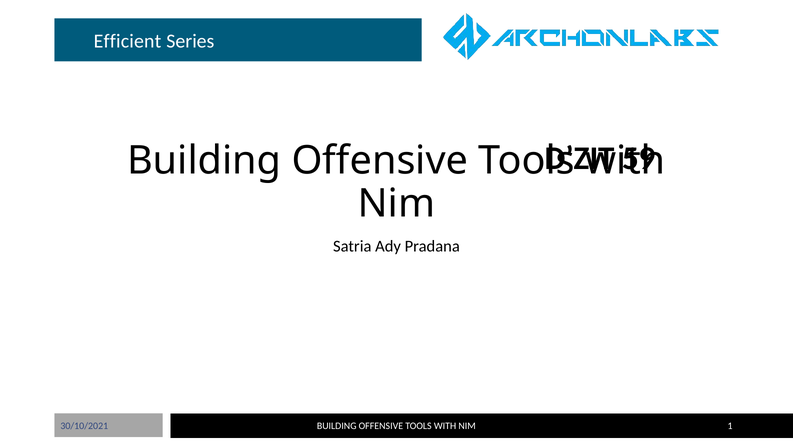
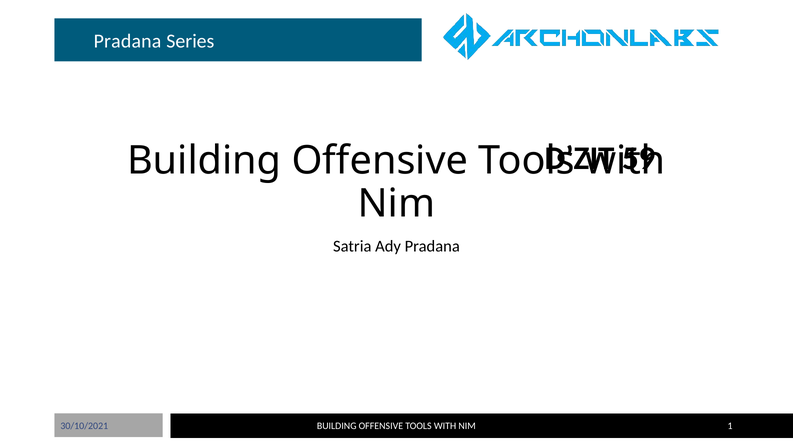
Efficient: Efficient -> Pradana (128, 41)
